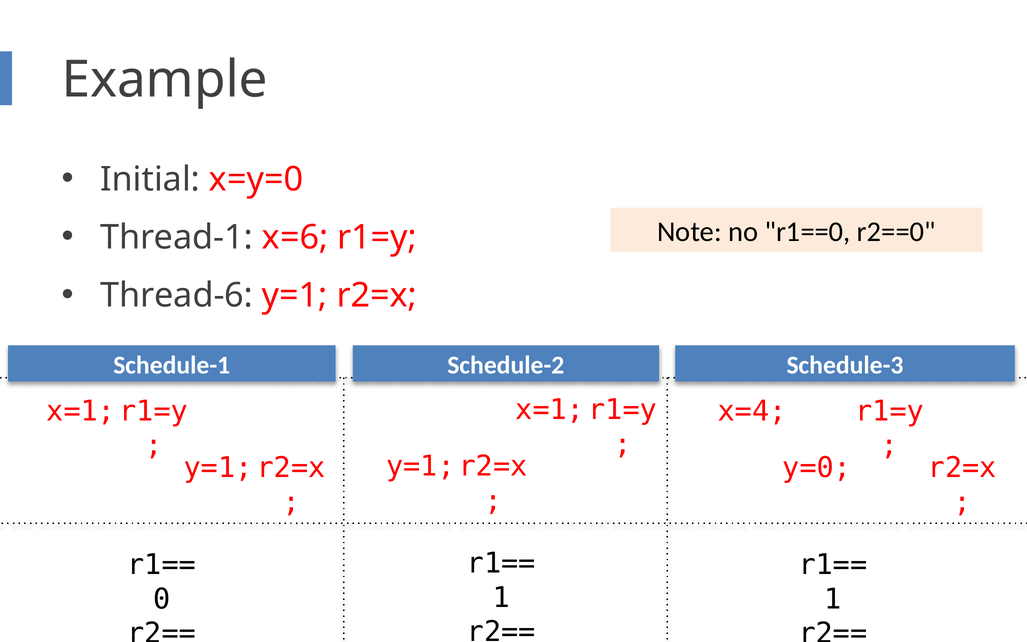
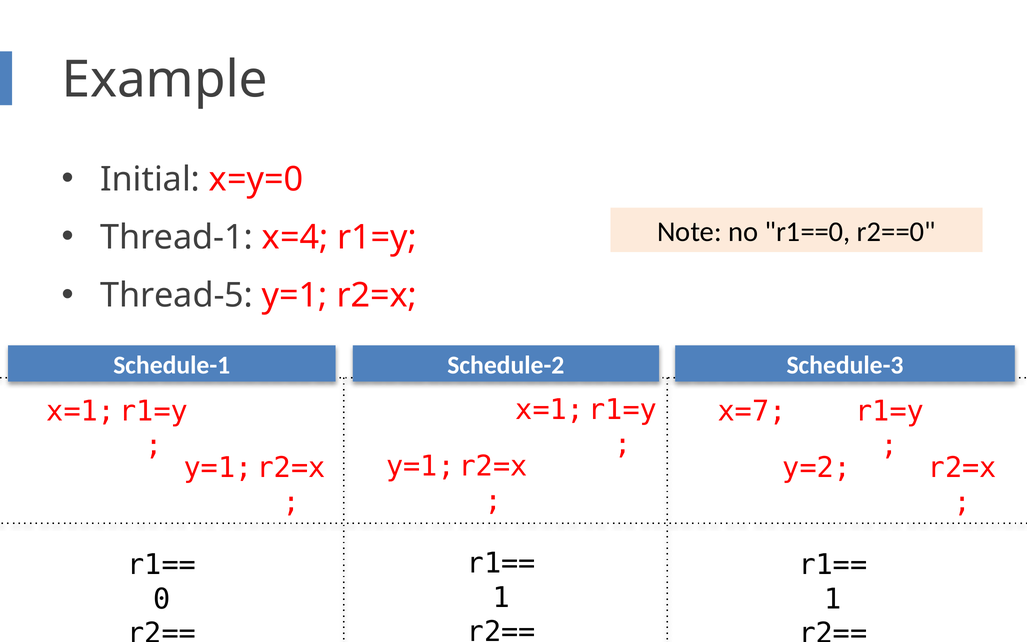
x=6: x=6 -> x=4 (295, 237)
Thread-6: Thread-6 -> Thread-5 (177, 296)
x=4: x=4 -> x=7 (752, 411)
y=0: y=0 -> y=2 (817, 468)
